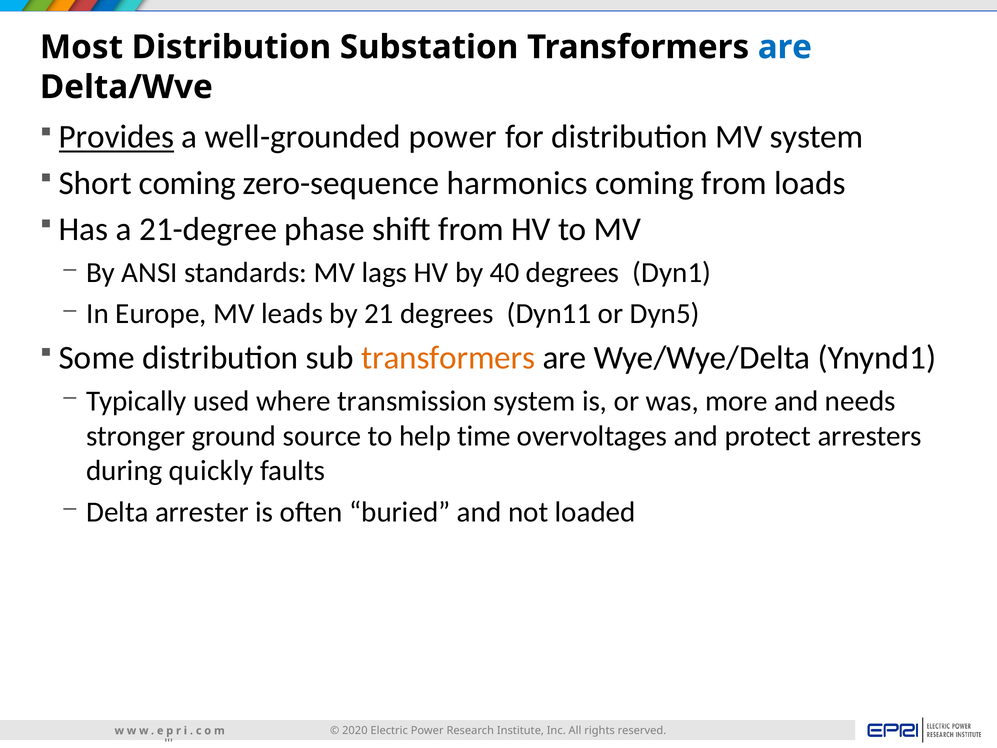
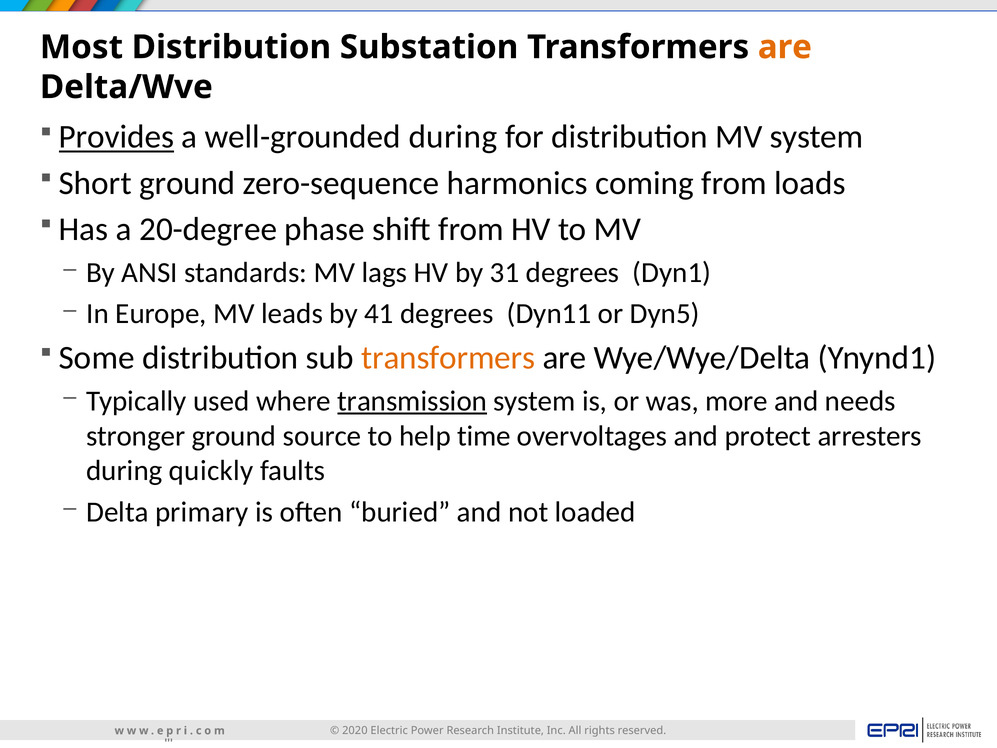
are colour: blue -> orange (785, 47)
well-grounded power: power -> during (453, 137)
Short coming: coming -> ground (187, 183)
21-degree: 21-degree -> 20-degree (208, 229)
40: 40 -> 31 (505, 273)
21: 21 -> 41 (379, 314)
transmission underline: none -> present (412, 401)
arrester: arrester -> primary (202, 512)
